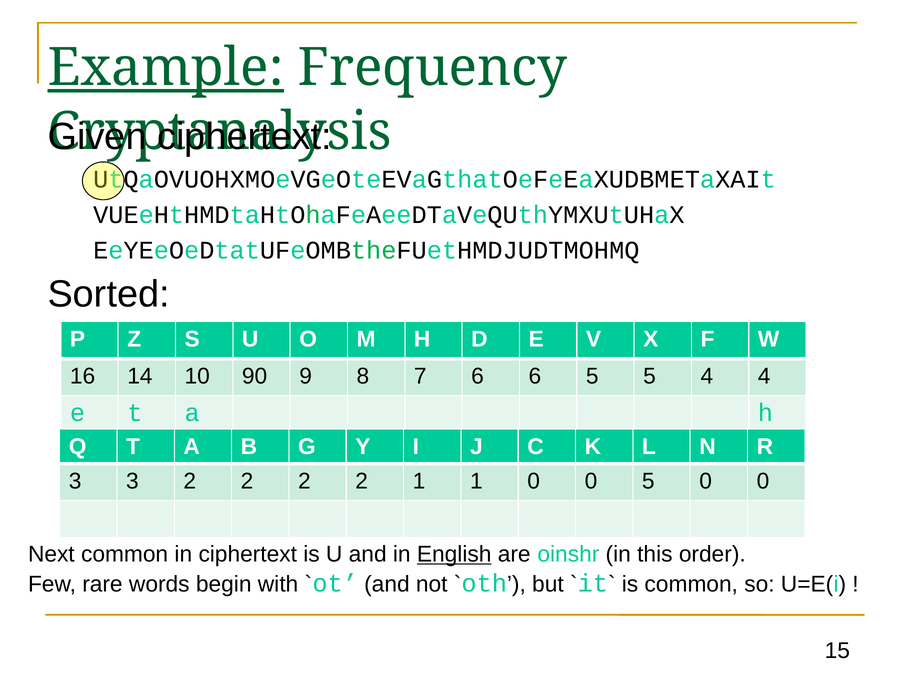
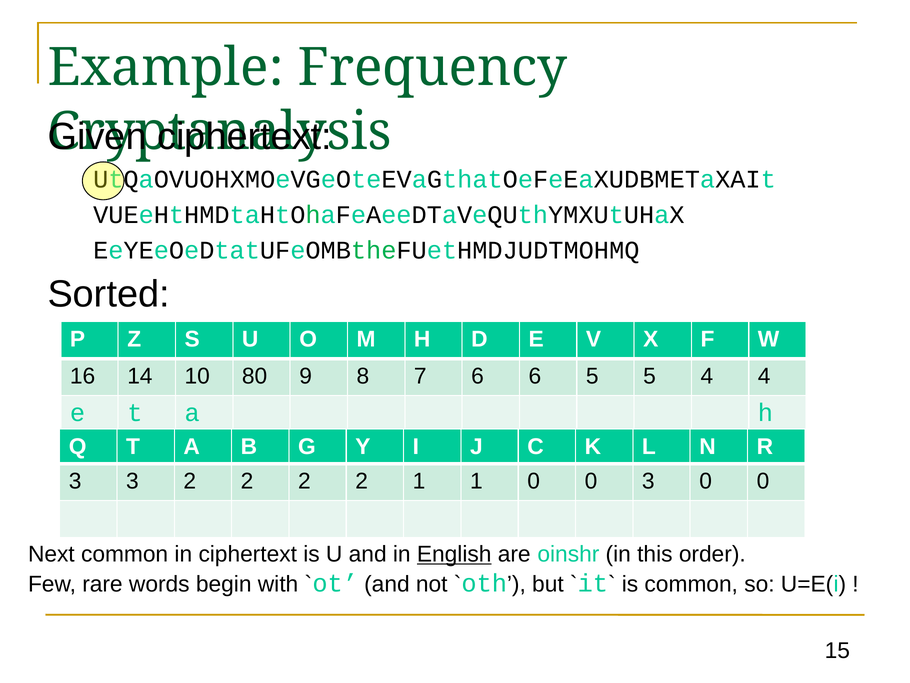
Example underline: present -> none (166, 68)
90: 90 -> 80 (255, 376)
0 5: 5 -> 3 (648, 481)
